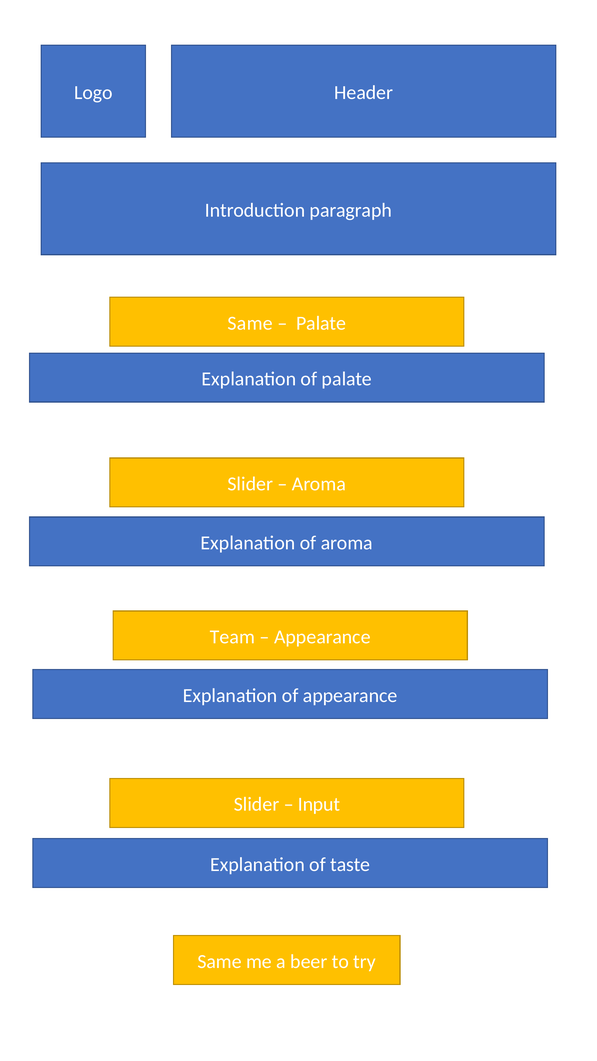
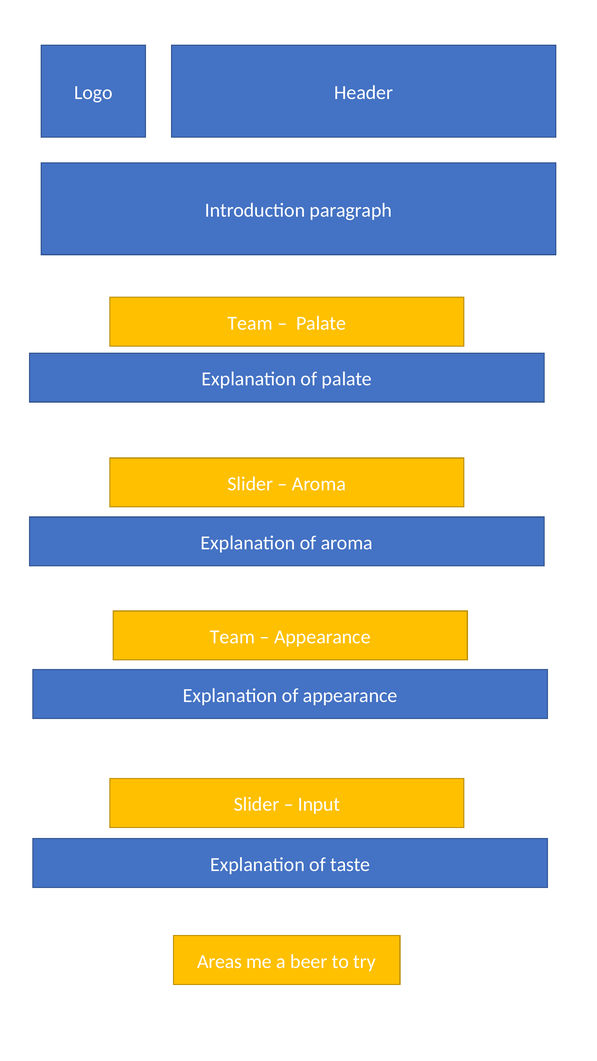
Same: Same -> Team (250, 323)
Same: Same -> Areas (220, 962)
